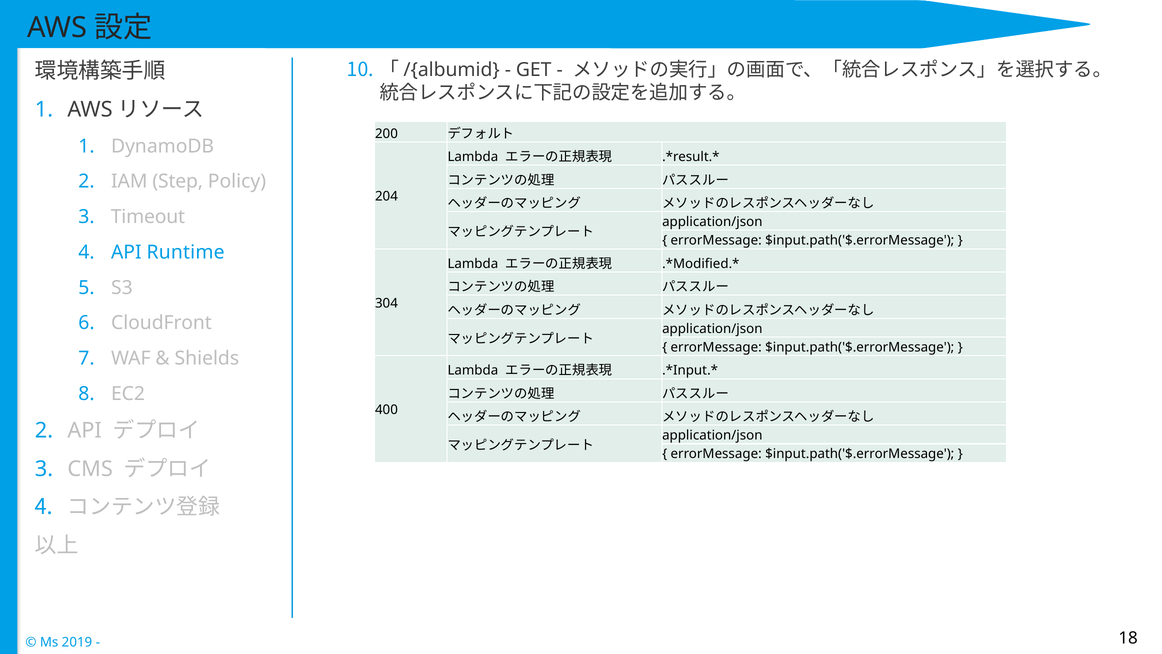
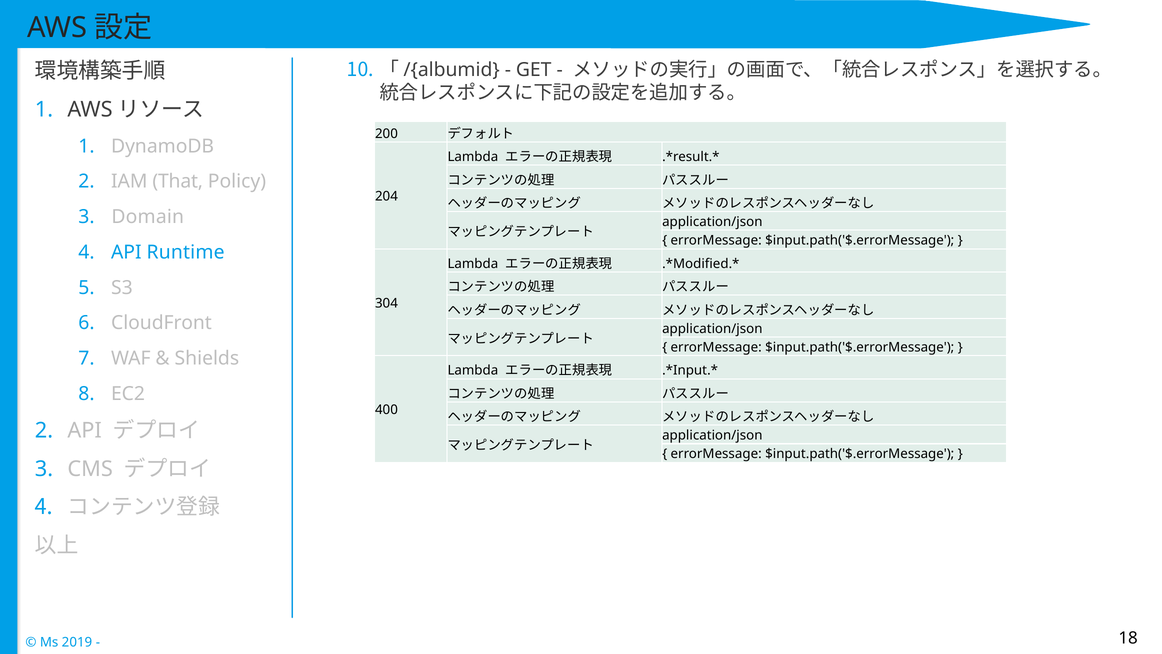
Step: Step -> That (178, 181)
Timeout: Timeout -> Domain (148, 217)
